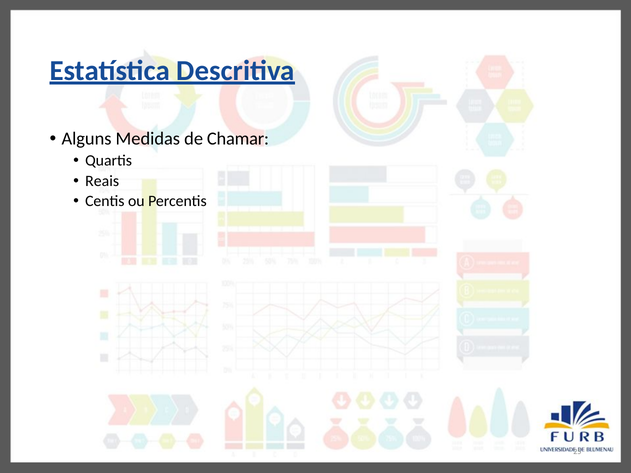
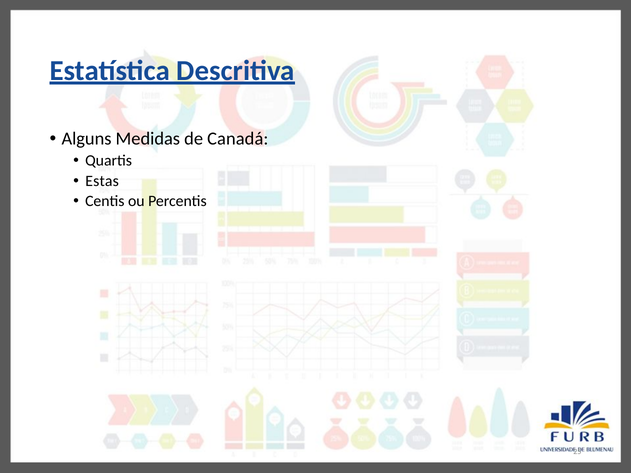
Chamar: Chamar -> Canadá (238, 139)
Reais: Reais -> Estas (102, 181)
